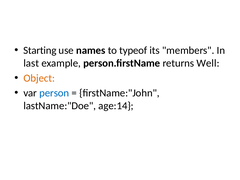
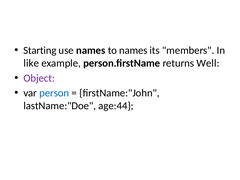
to typeof: typeof -> names (133, 50)
last: last -> like (31, 63)
Object colour: orange -> purple (39, 78)
age:14: age:14 -> age:44 (116, 106)
